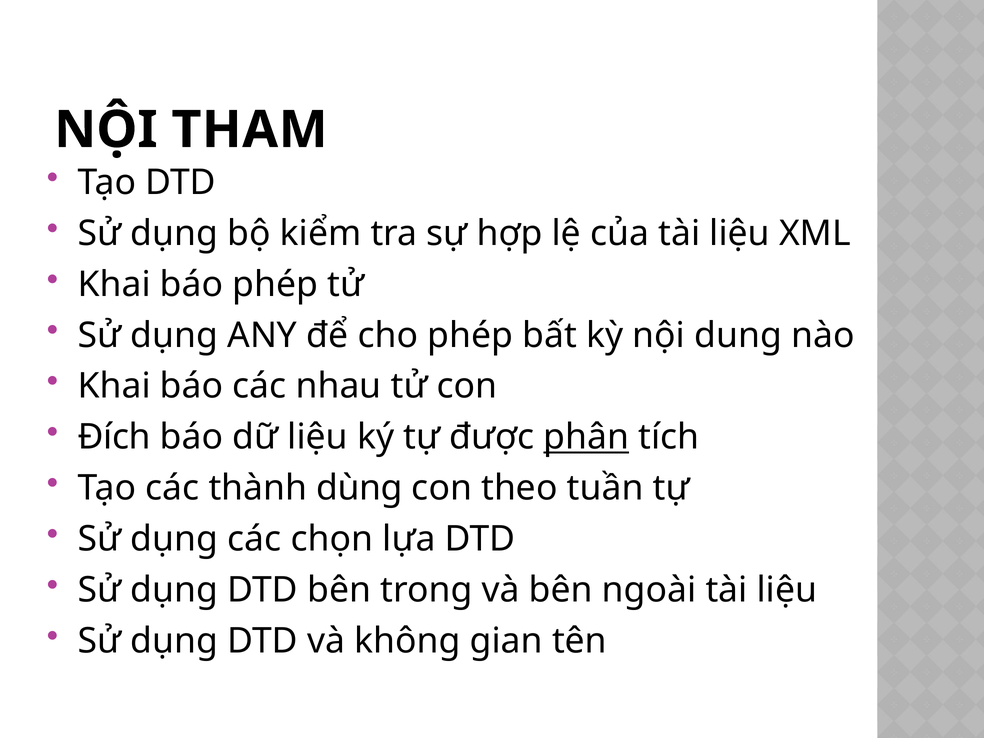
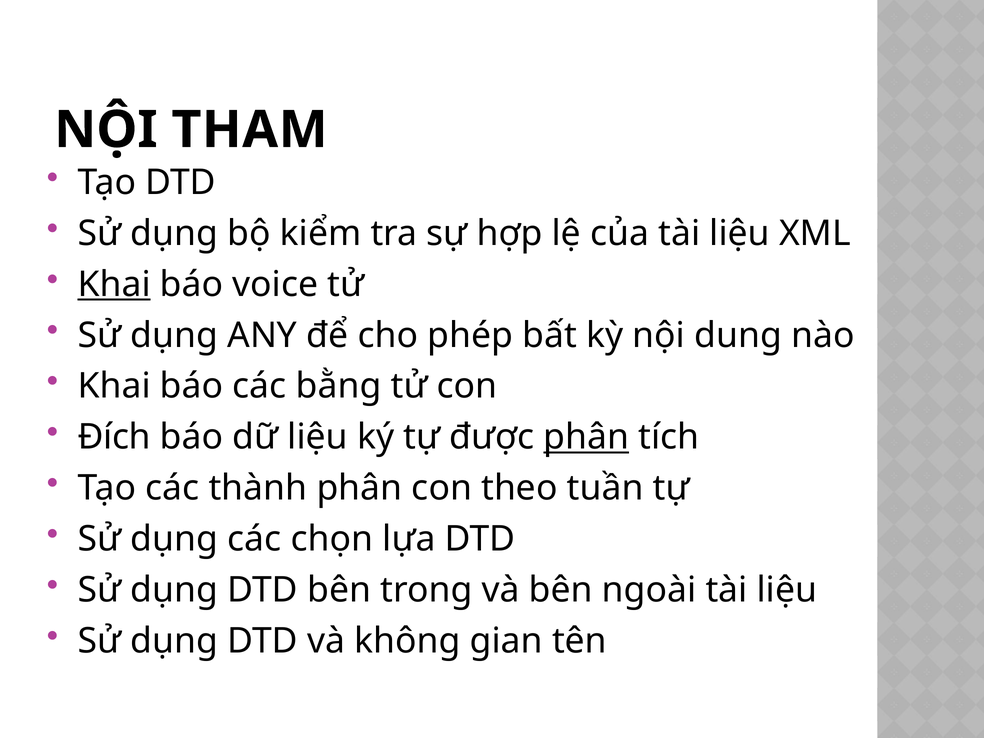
Khai underline: none -> present (114, 284)
báo phép: phép -> voice (275, 284)
nhau: nhau -> bằng (339, 386)
thành dùng: dùng -> phân (359, 488)
